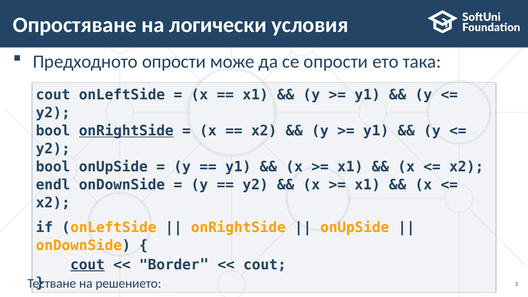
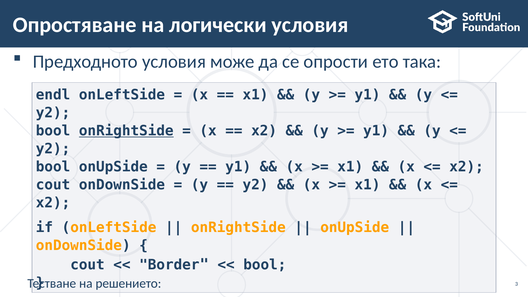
Предходното опрости: опрости -> условия (174, 62)
cout: cout -> endl (53, 95)
endl: endl -> cout (53, 185)
cout underline: present -> none (87, 265)
cout: cout -> bool (265, 265)
